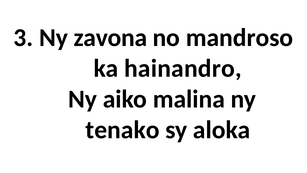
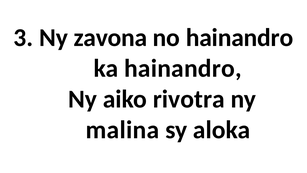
no mandroso: mandroso -> hainandro (240, 38)
malina: malina -> rivotra (189, 99)
tenako: tenako -> malina (122, 130)
